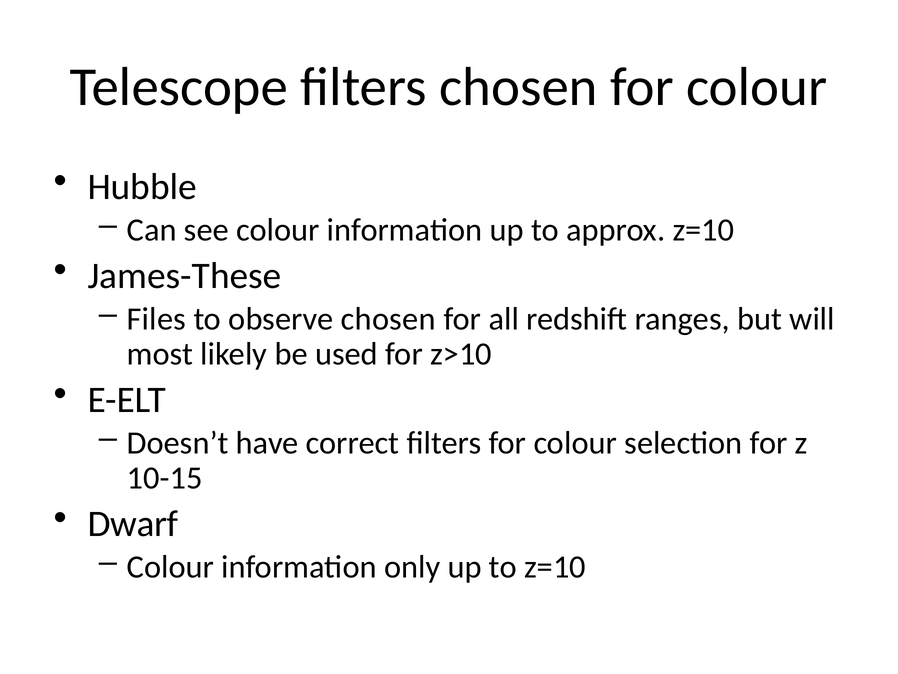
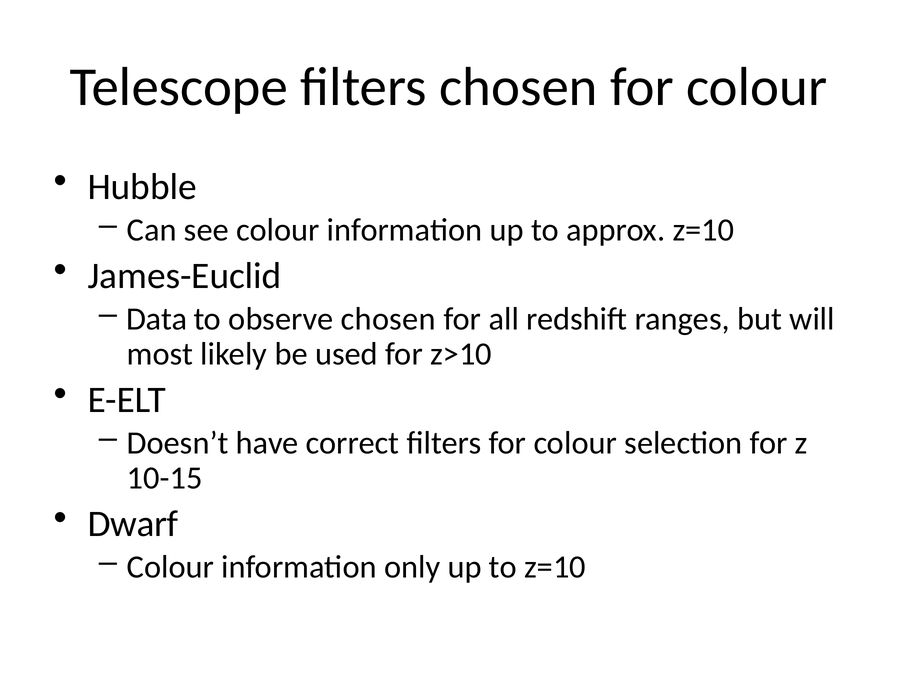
James-These: James-These -> James-Euclid (185, 276)
Files: Files -> Data (157, 319)
